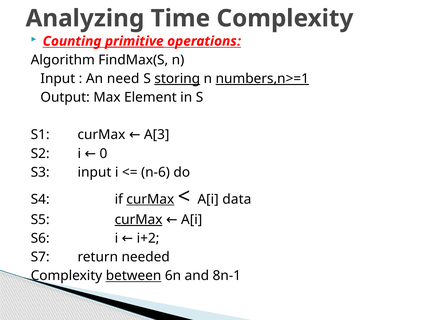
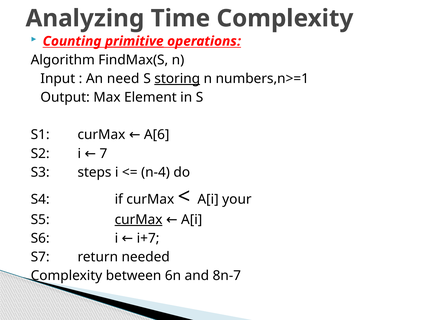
numbers,n>=1 underline: present -> none (262, 79)
A[3: A[3 -> A[6 (157, 135)
0: 0 -> 7 (103, 154)
S3 input: input -> steps (94, 172)
n-6: n-6 -> n-4 (155, 172)
curMax underline: present -> none (150, 199)
data: data -> your (237, 199)
i+2: i+2 -> i+7 (148, 239)
between underline: present -> none (134, 276)
8n-1: 8n-1 -> 8n-7 (227, 276)
